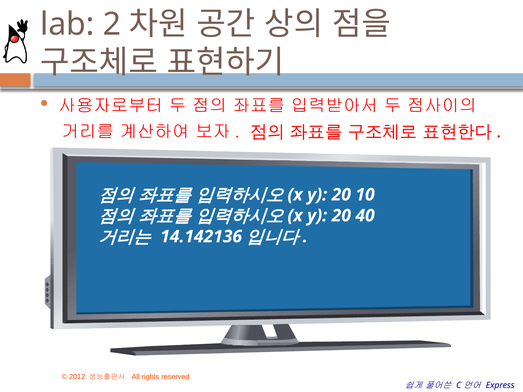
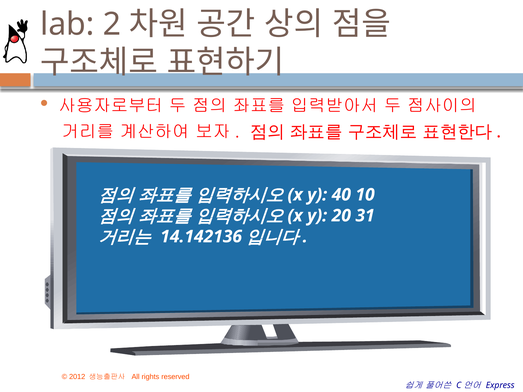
20: 20 -> 40 (341, 195)
40: 40 -> 31 (365, 216)
